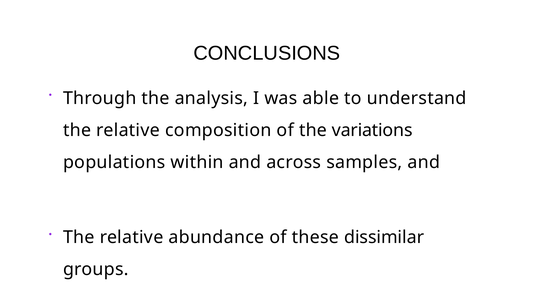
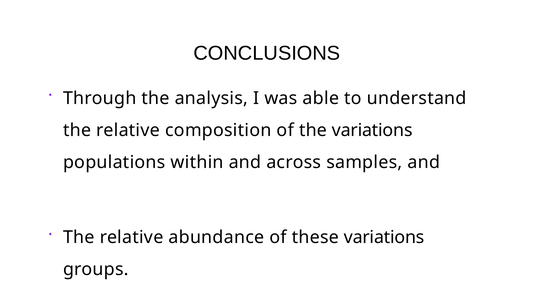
these dissimilar: dissimilar -> variations (384, 238)
